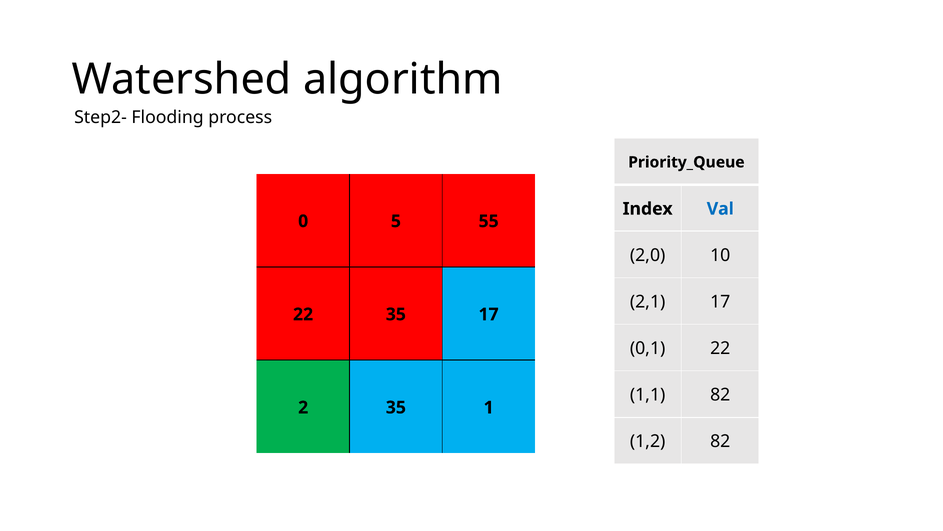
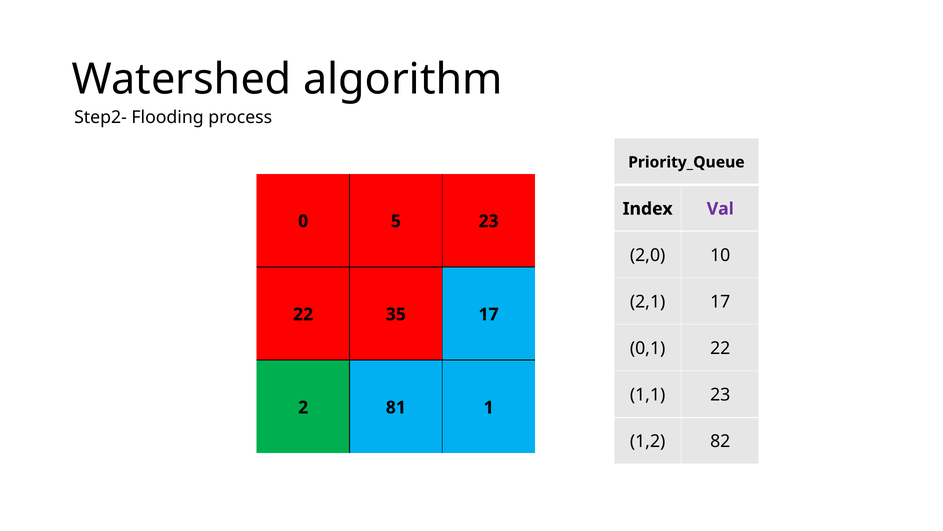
Val colour: blue -> purple (720, 209)
5 55: 55 -> 23 (489, 221)
1,1 82: 82 -> 23 (720, 395)
2 35: 35 -> 81 (396, 407)
